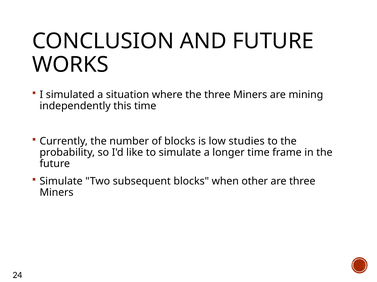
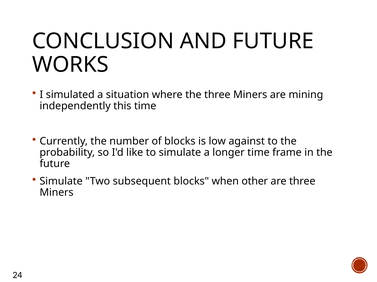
studies: studies -> against (247, 141)
